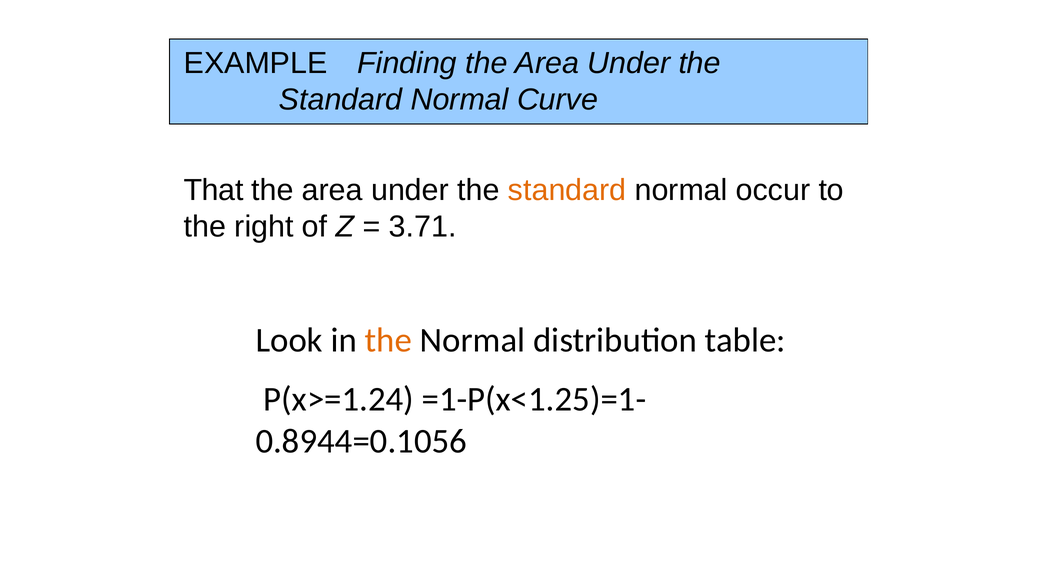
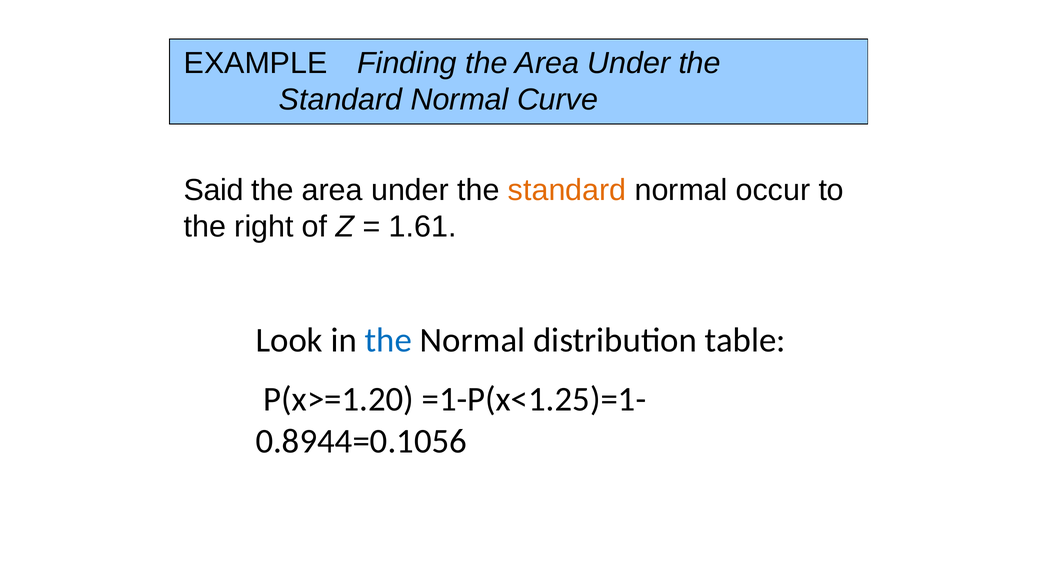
That: That -> Said (214, 190)
3.71: 3.71 -> 1.61 (423, 227)
the colour: orange -> blue (388, 340)
P(x>=1.24: P(x>=1.24 -> P(x>=1.20 (339, 400)
